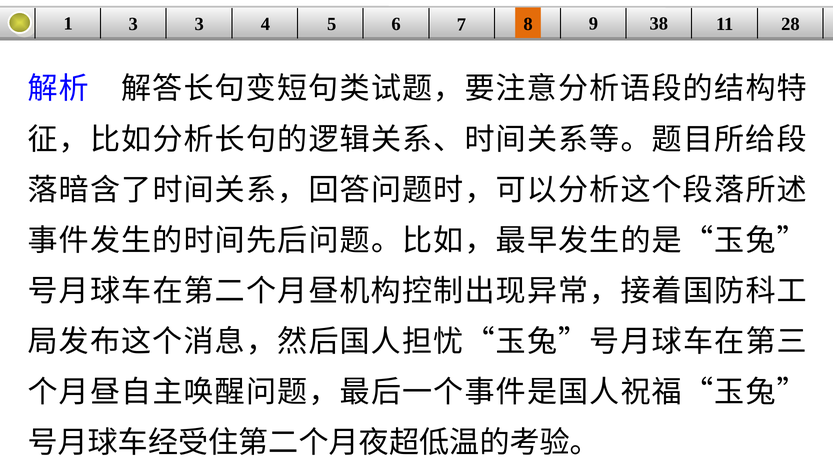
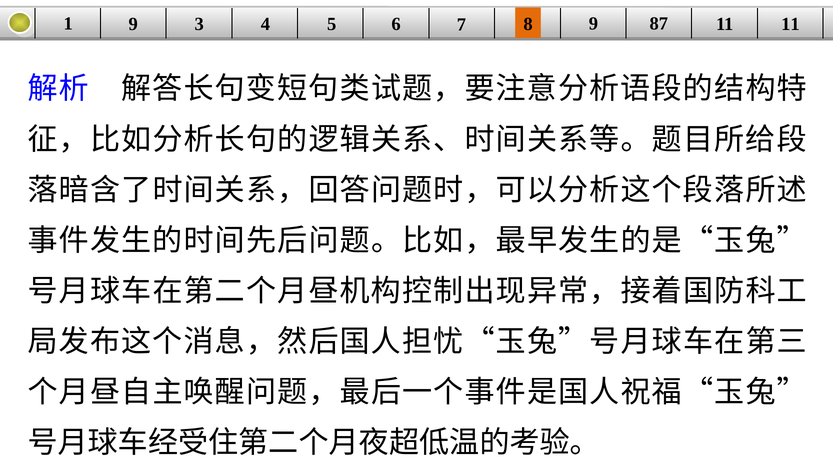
1 3: 3 -> 9 (133, 24)
38: 38 -> 87 (659, 24)
11 28: 28 -> 11 (790, 24)
